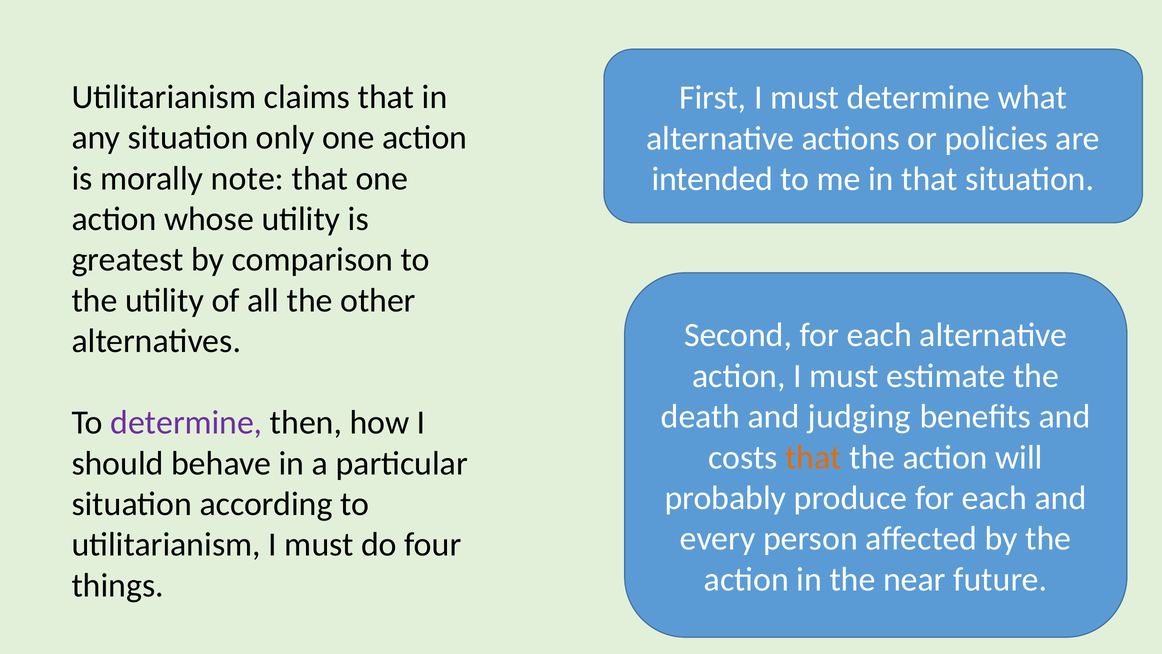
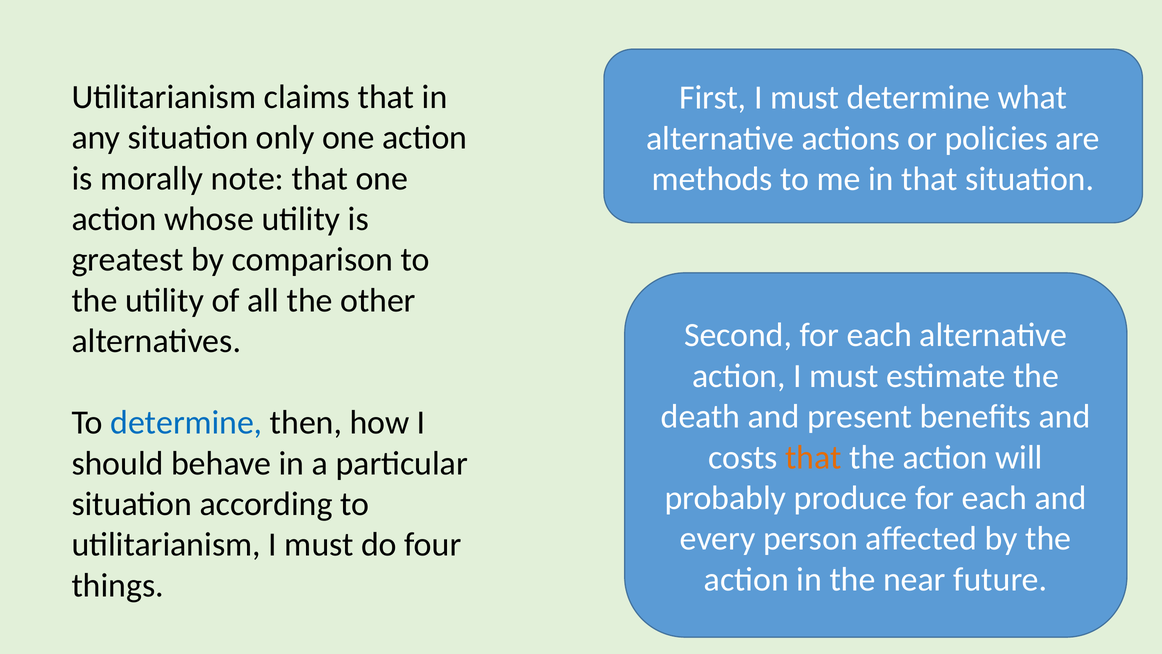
intended: intended -> methods (712, 179)
judging: judging -> present (860, 416)
determine colour: purple -> blue (186, 422)
